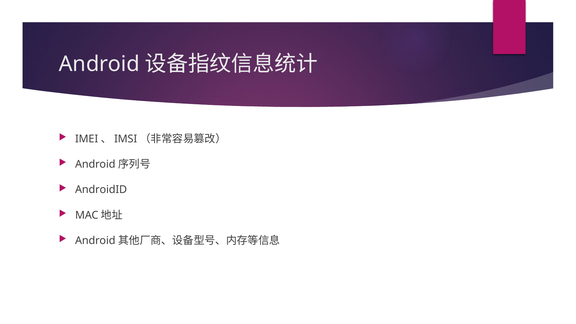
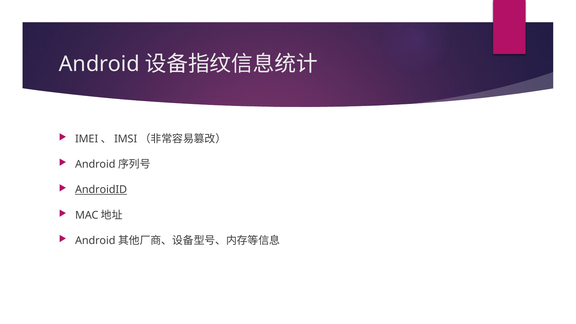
AndroidID underline: none -> present (101, 190)
